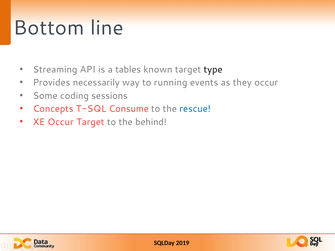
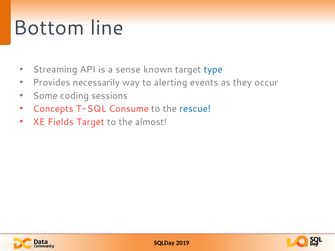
tables: tables -> sense (128, 70)
type colour: black -> blue (213, 70)
running: running -> alerting (171, 83)
XE Occur: Occur -> Fields (61, 122)
behind: behind -> almost (151, 122)
